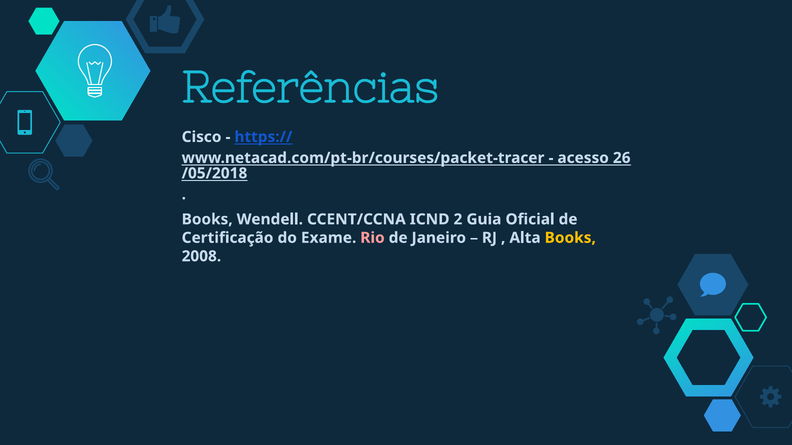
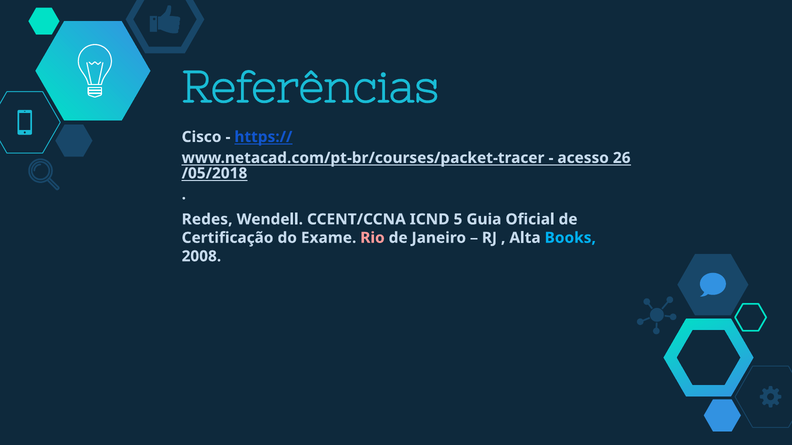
Books: Books -> Redes (207, 220)
2: 2 -> 5 (458, 220)
Books colour: yellow -> light blue (570, 238)
